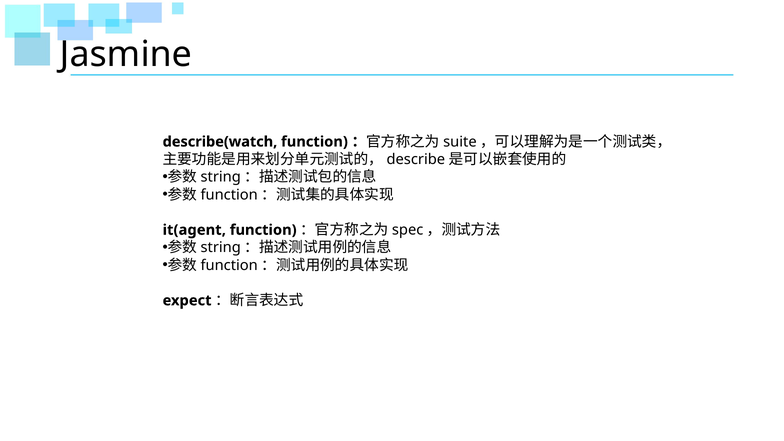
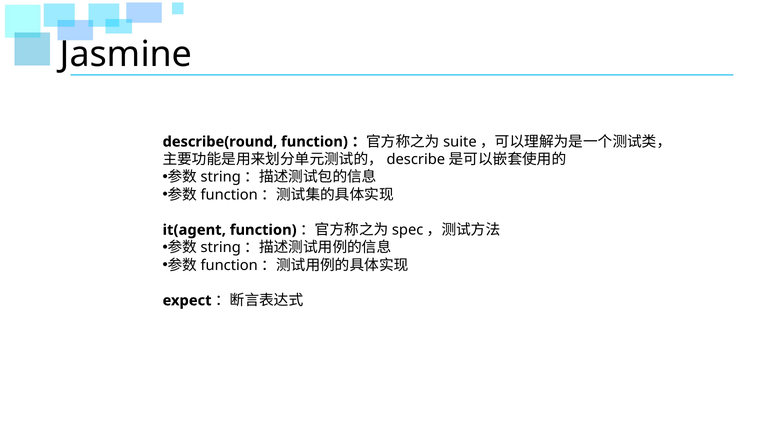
describe(watch: describe(watch -> describe(round (220, 142)
